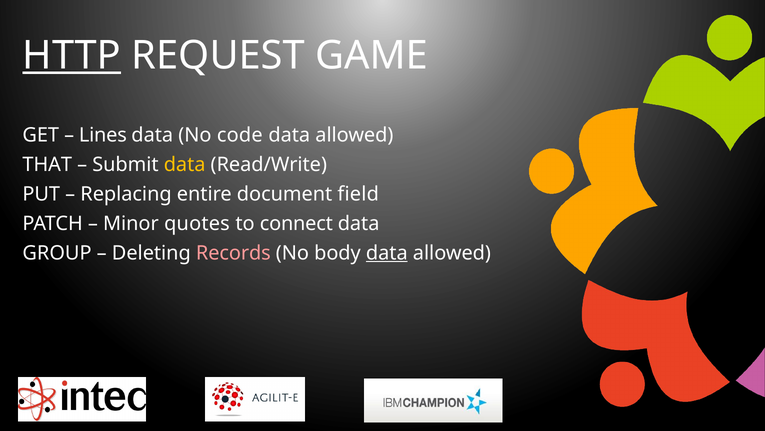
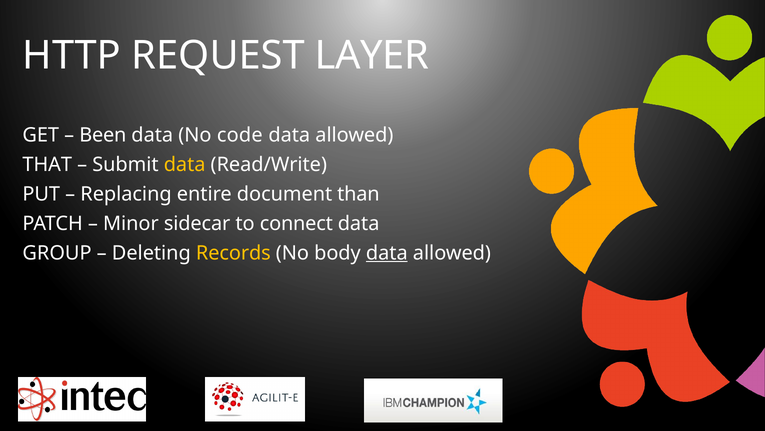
HTTP underline: present -> none (72, 56)
GAME: GAME -> LAYER (372, 56)
Lines: Lines -> Been (103, 135)
field: field -> than (358, 194)
quotes: quotes -> sidecar (197, 223)
Records colour: pink -> yellow (233, 253)
